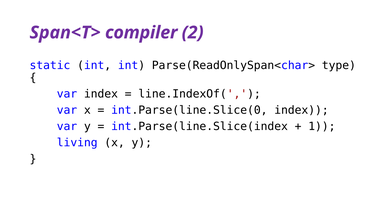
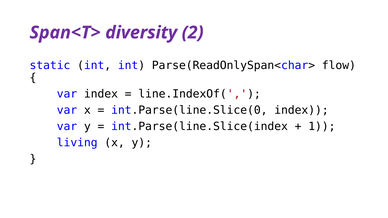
compiler: compiler -> diversity (141, 33)
type: type -> flow (339, 66)
